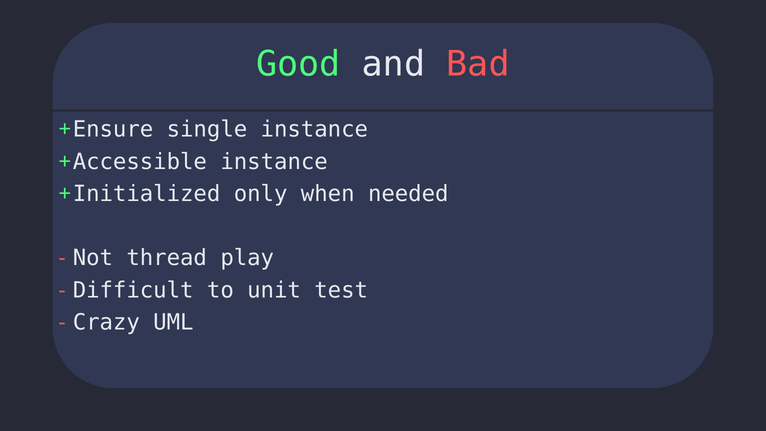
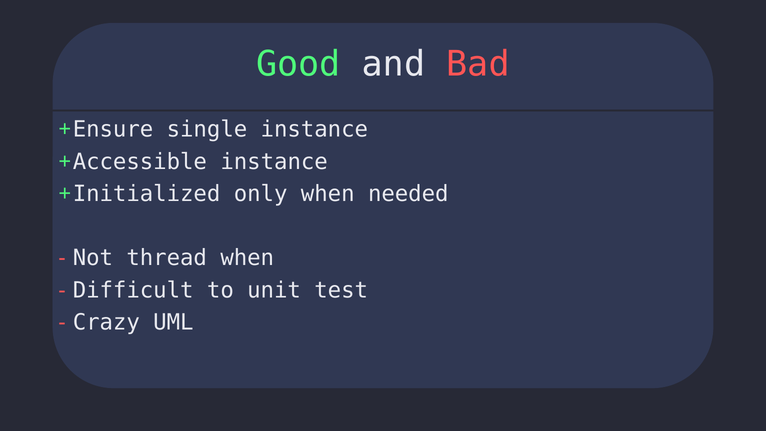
thread play: play -> when (247, 258)
